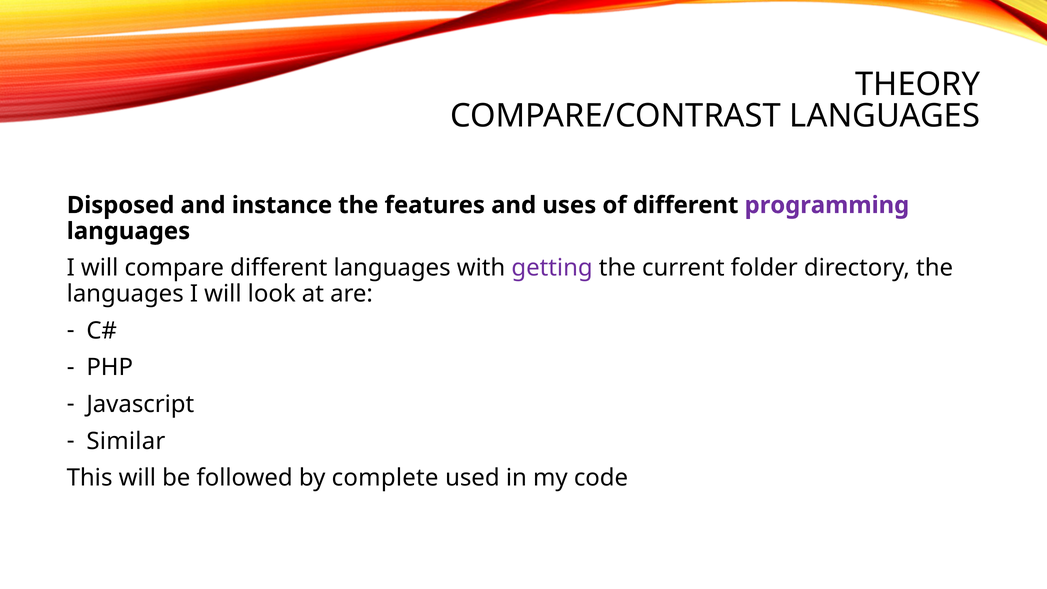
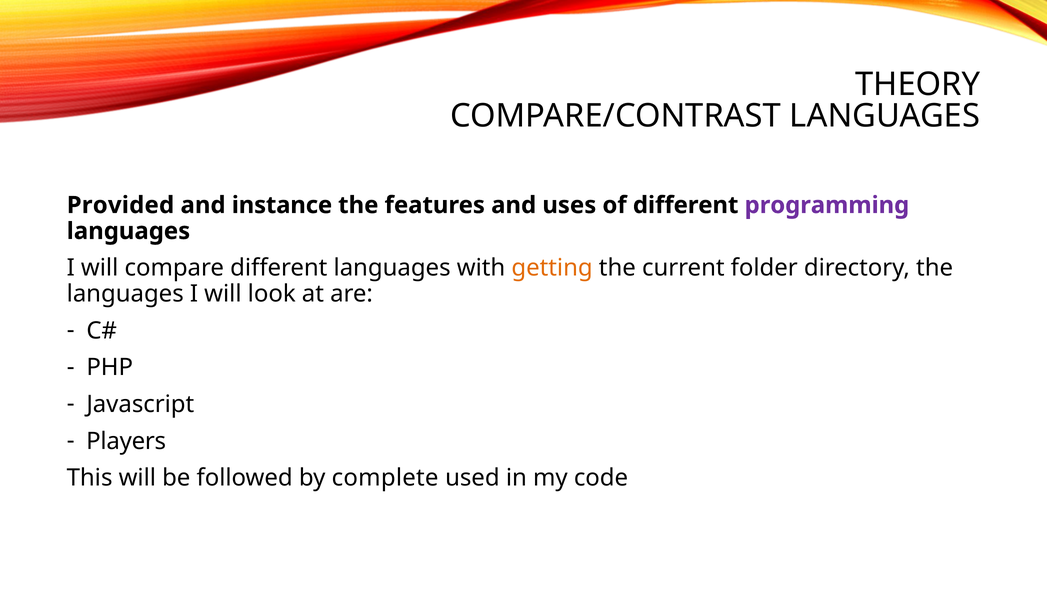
Disposed: Disposed -> Provided (120, 205)
getting colour: purple -> orange (552, 268)
Similar: Similar -> Players (126, 441)
